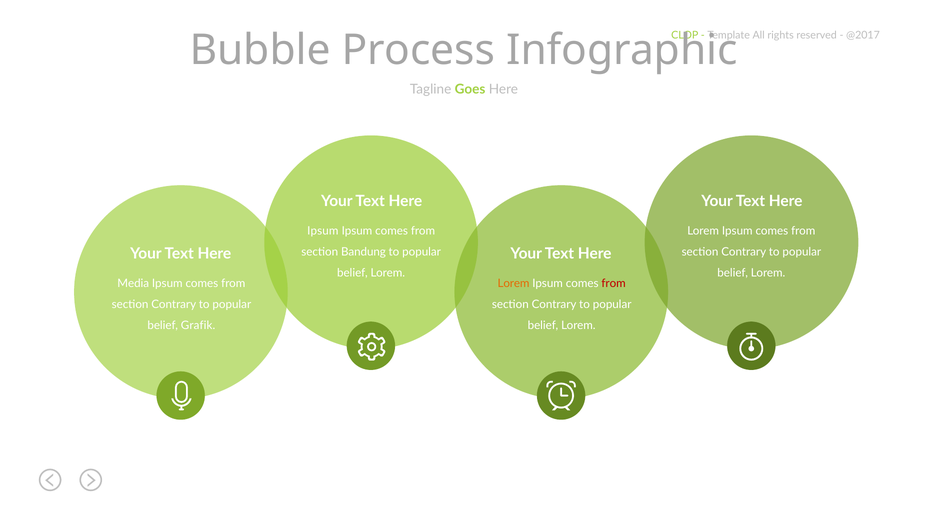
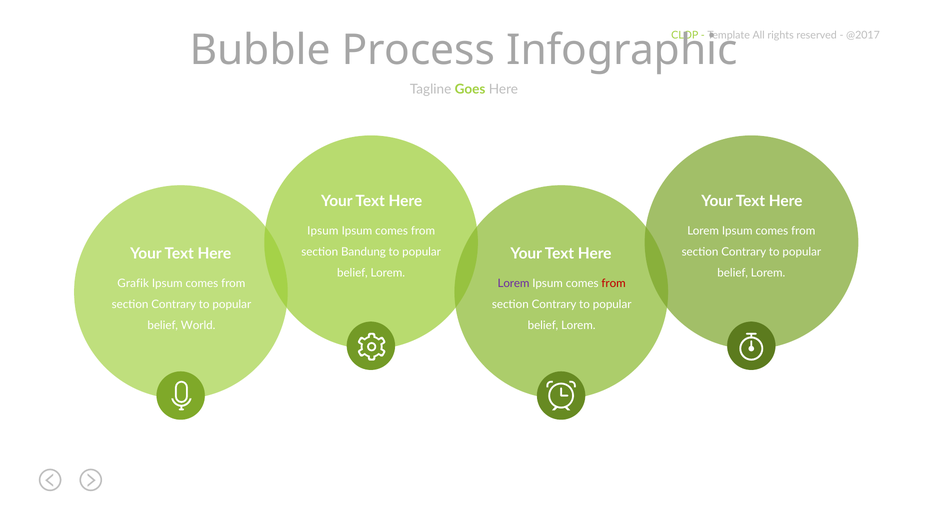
Media: Media -> Grafik (133, 283)
Lorem colour: orange -> purple (514, 283)
Grafik: Grafik -> World (198, 325)
